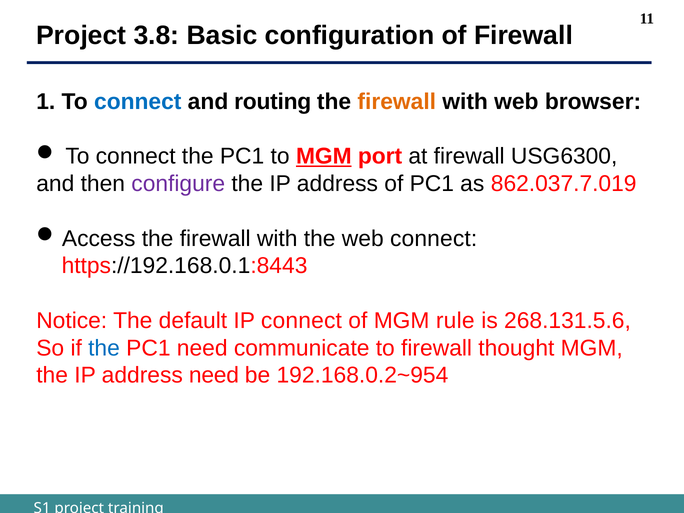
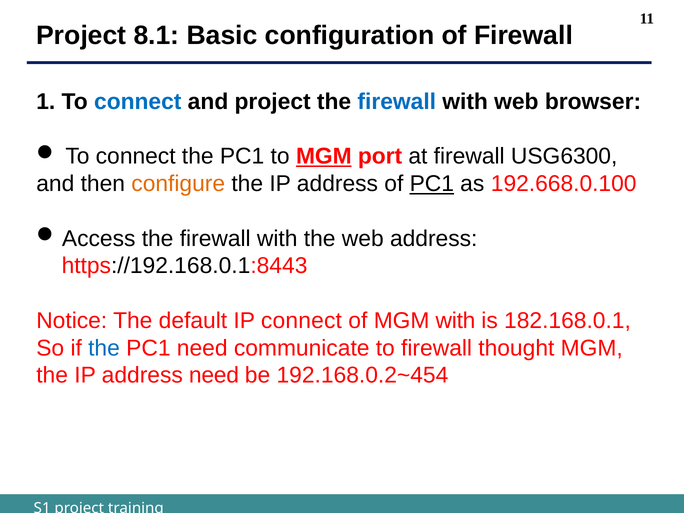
3.8: 3.8 -> 8.1 (156, 35)
and routing: routing -> project (273, 102)
firewall colour: orange -> blue (397, 102)
configure colour: purple -> orange (178, 184)
PC1 underline: none -> present (432, 184)
862.037.7.019: 862.037.7.019 -> 192.668.0.100 (564, 184)
web connect: connect -> address (434, 239)
MGM rule: rule -> with (455, 321)
268.131.5.6: 268.131.5.6 -> 182.168.0.1 (567, 321)
192.168.0.2~954: 192.168.0.2~954 -> 192.168.0.2~454 (362, 375)
